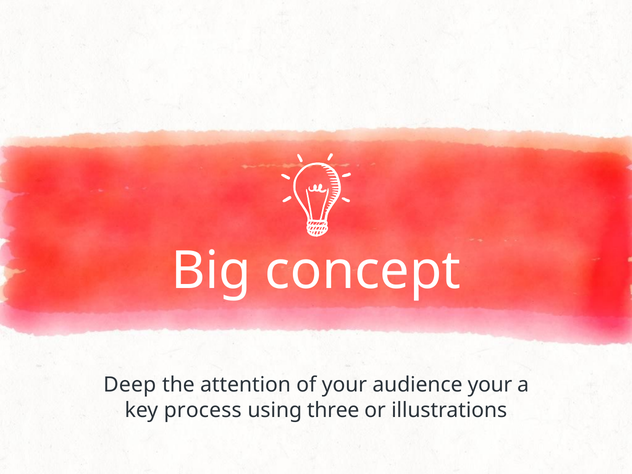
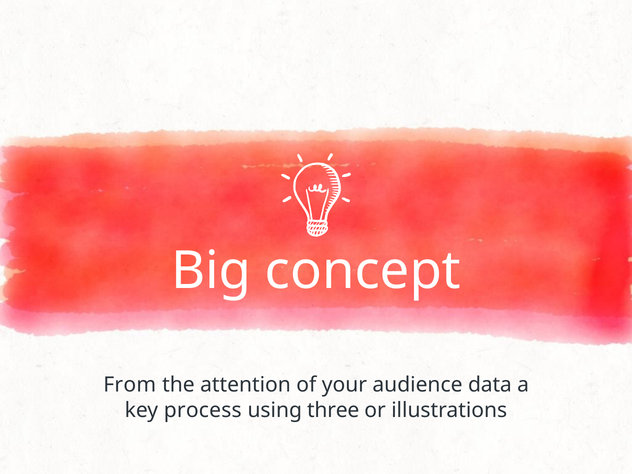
Deep: Deep -> From (130, 385)
audience your: your -> data (490, 385)
